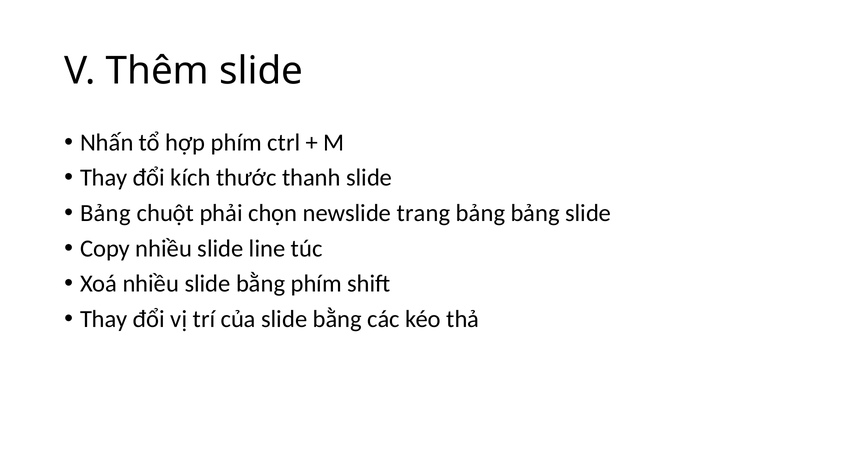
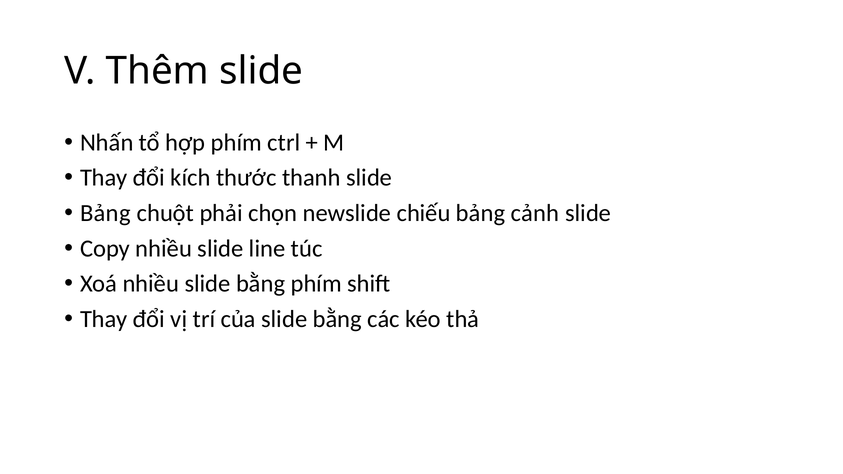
trang: trang -> chiếu (424, 213)
bảng bảng: bảng -> cảnh (535, 213)
